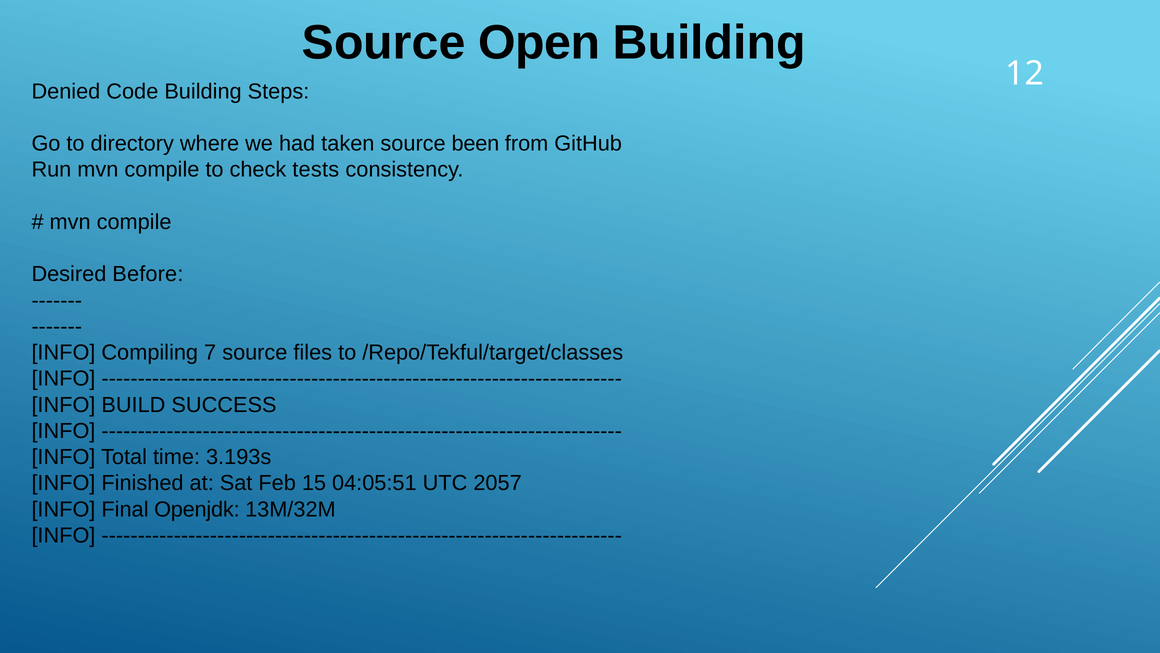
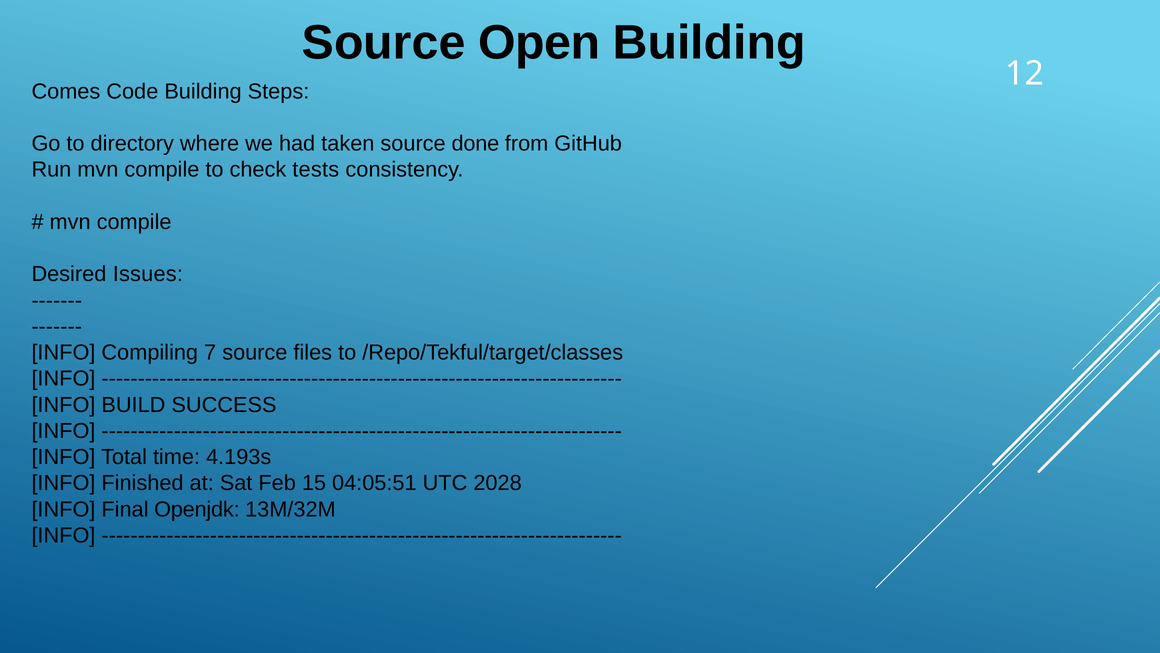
Denied: Denied -> Comes (66, 91)
been: been -> done (475, 144)
Before: Before -> Issues (148, 274)
3.193s: 3.193s -> 4.193s (239, 457)
2057: 2057 -> 2028 (498, 483)
